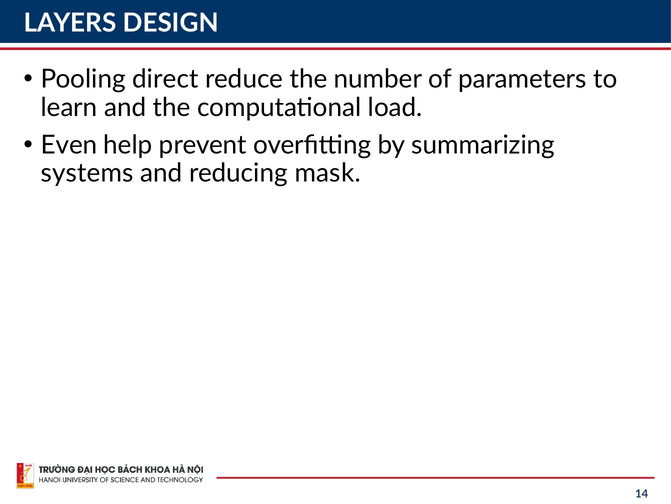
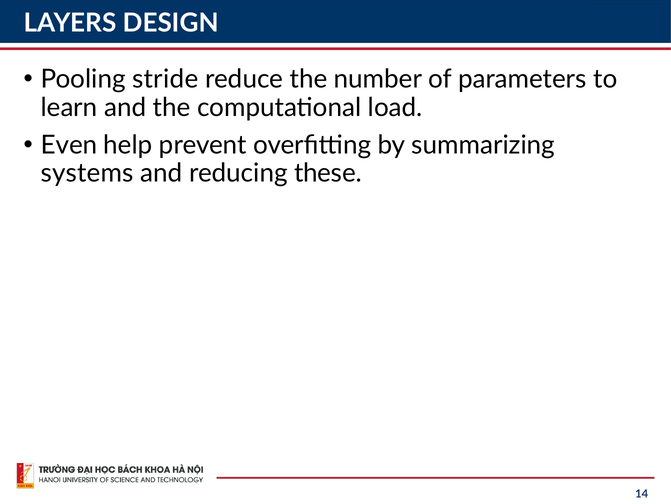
direct: direct -> stride (165, 79)
mask: mask -> these (328, 173)
